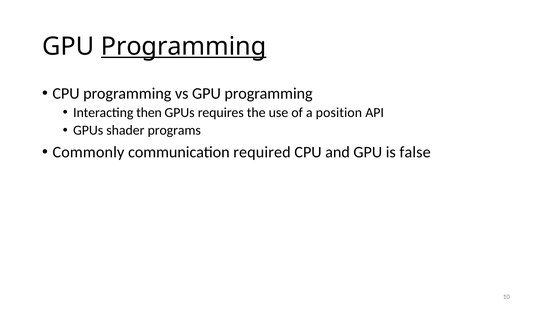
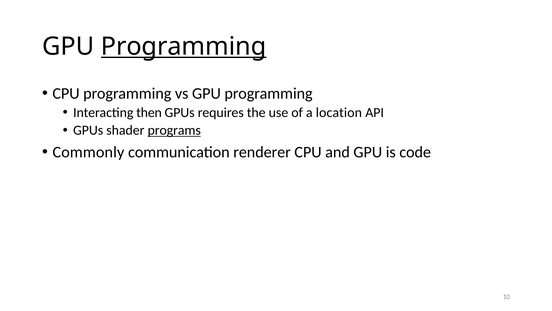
position: position -> location (339, 112)
programs underline: none -> present (174, 130)
required: required -> renderer (262, 152)
false: false -> code (415, 152)
